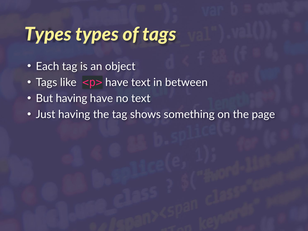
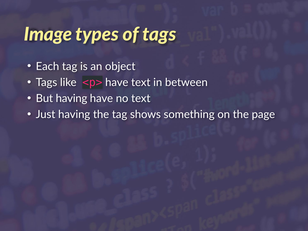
Types: Types -> Image (48, 35)
